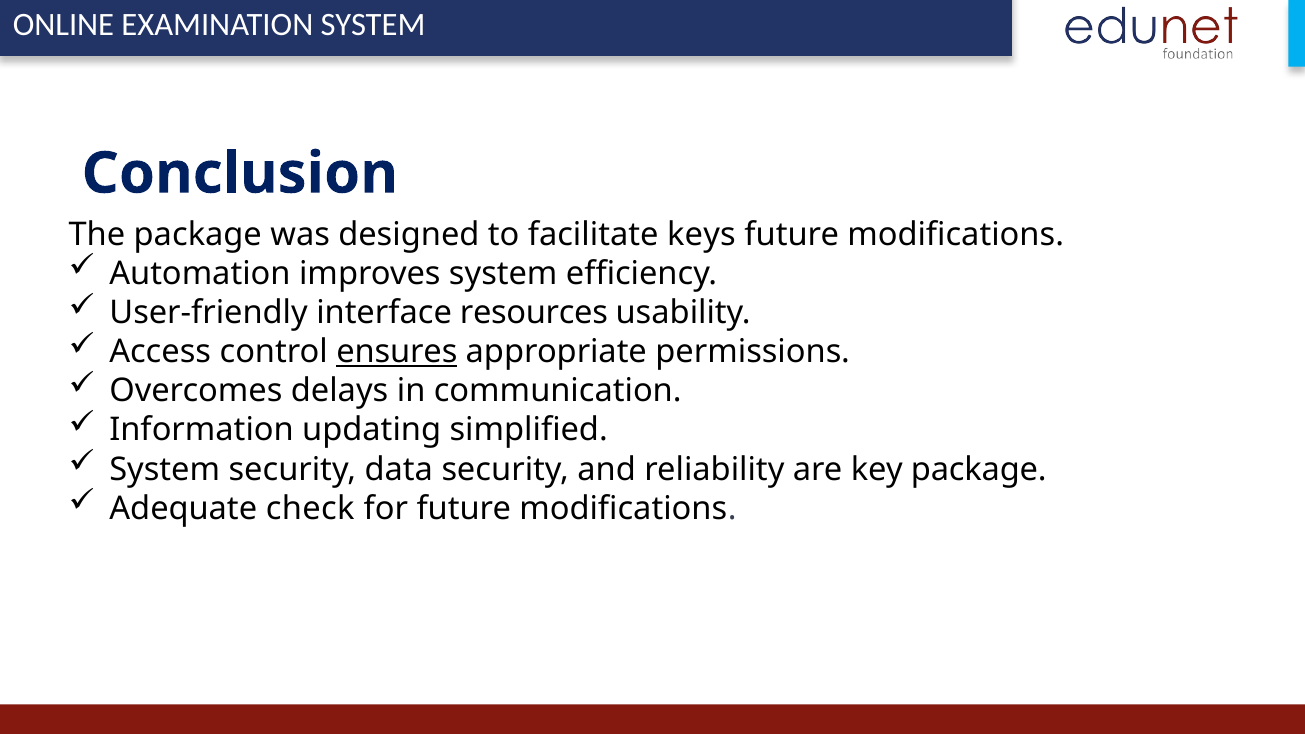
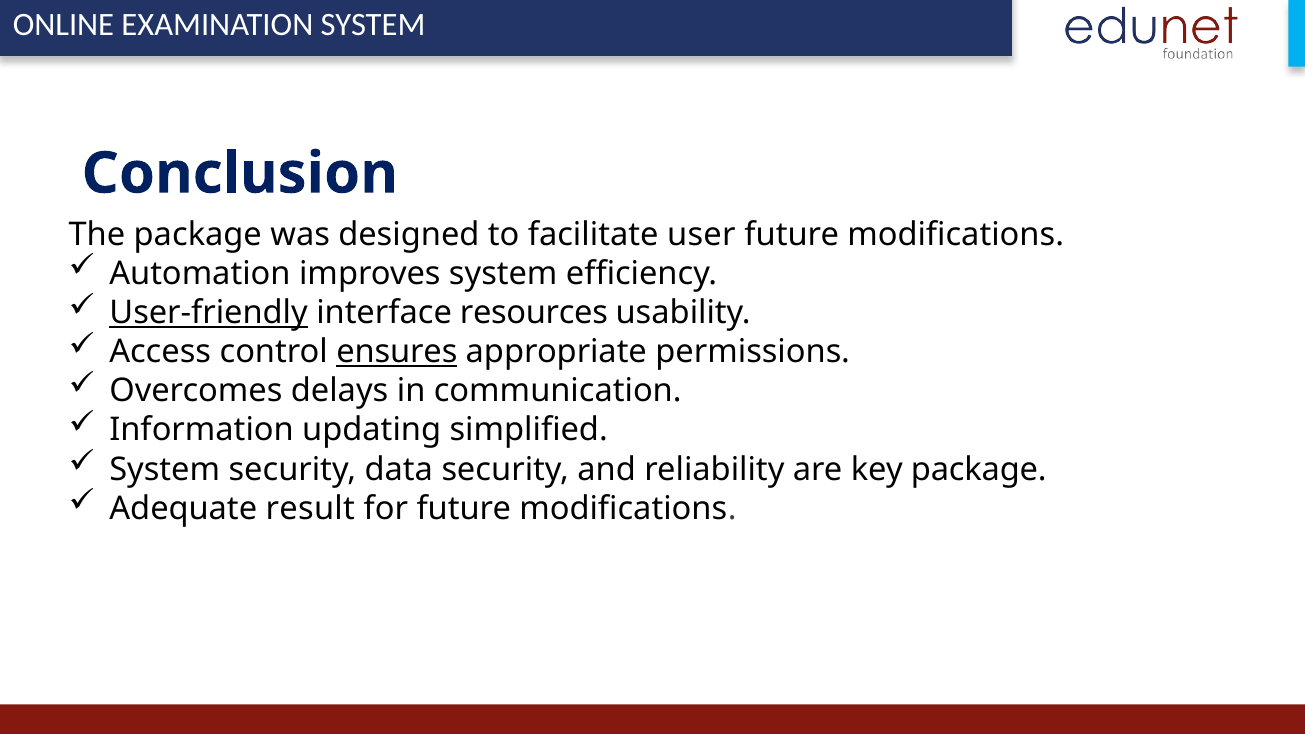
keys: keys -> user (701, 234)
User-friendly underline: none -> present (209, 313)
check: check -> result (310, 508)
